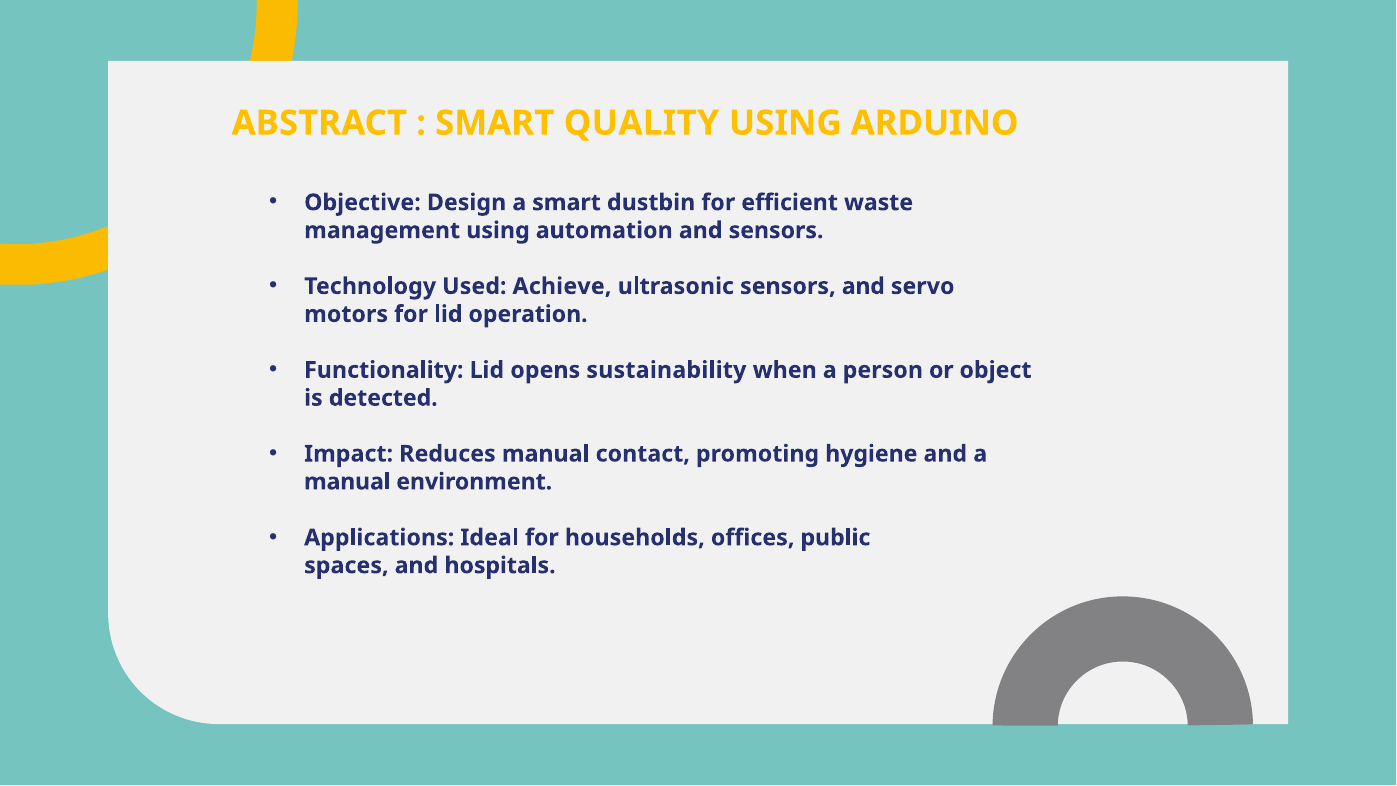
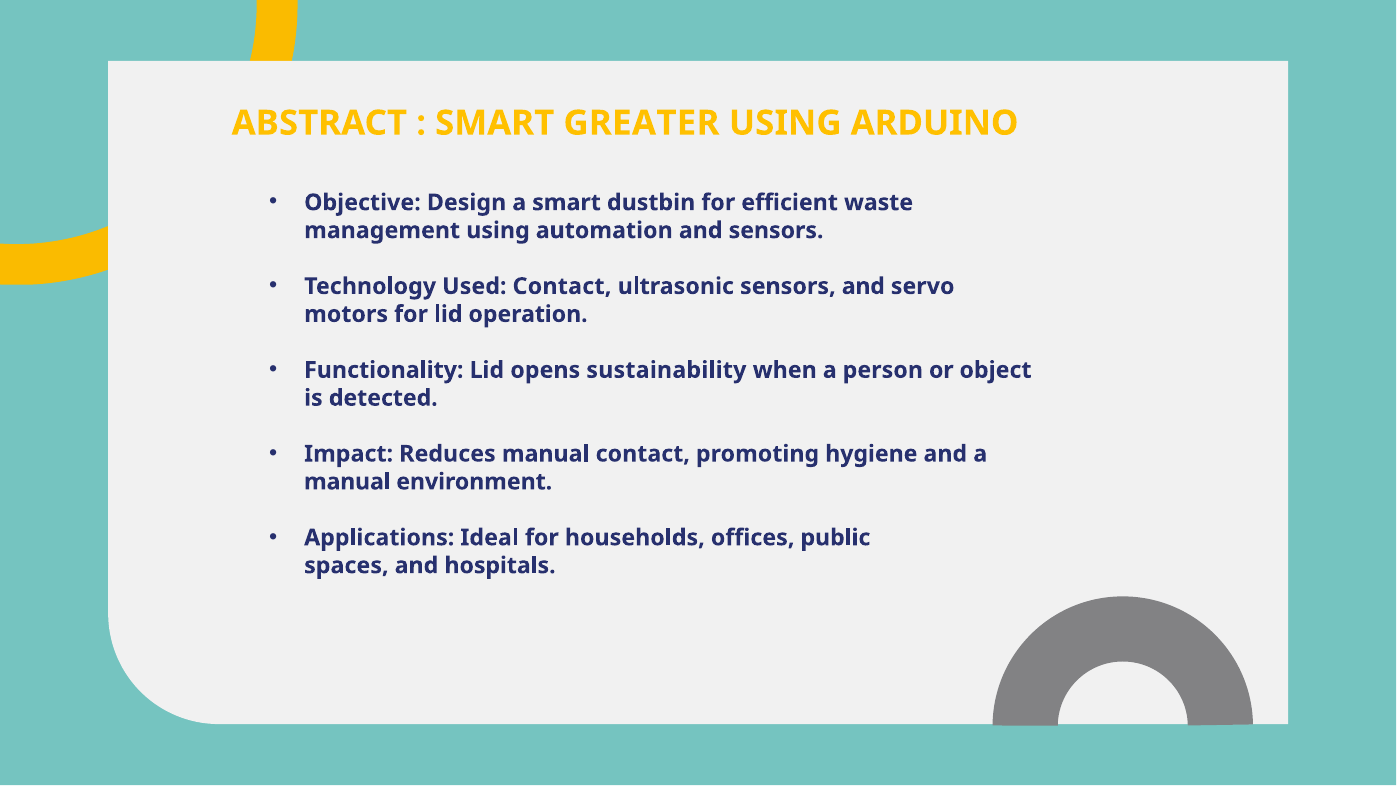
QUALITY: QUALITY -> GREATER (641, 123)
Used Achieve: Achieve -> Contact (562, 286)
